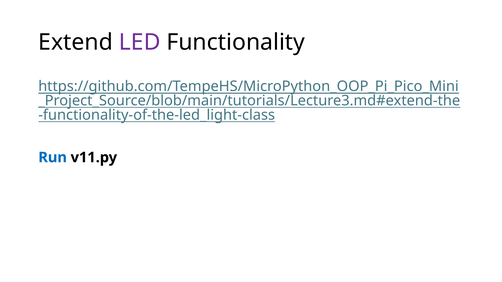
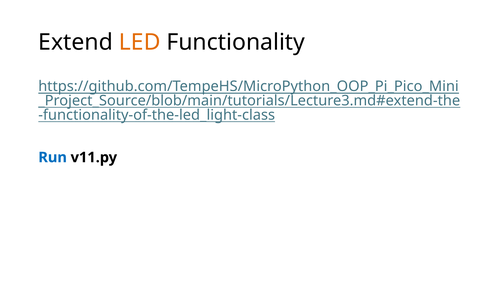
LED colour: purple -> orange (140, 42)
